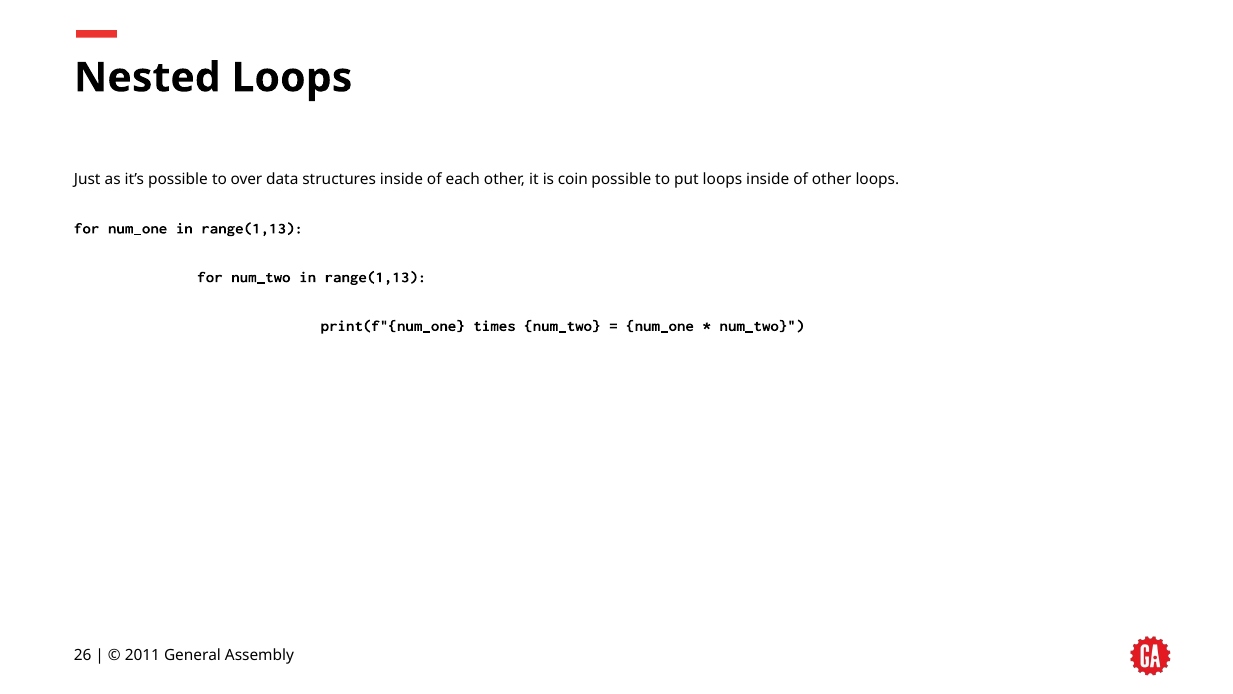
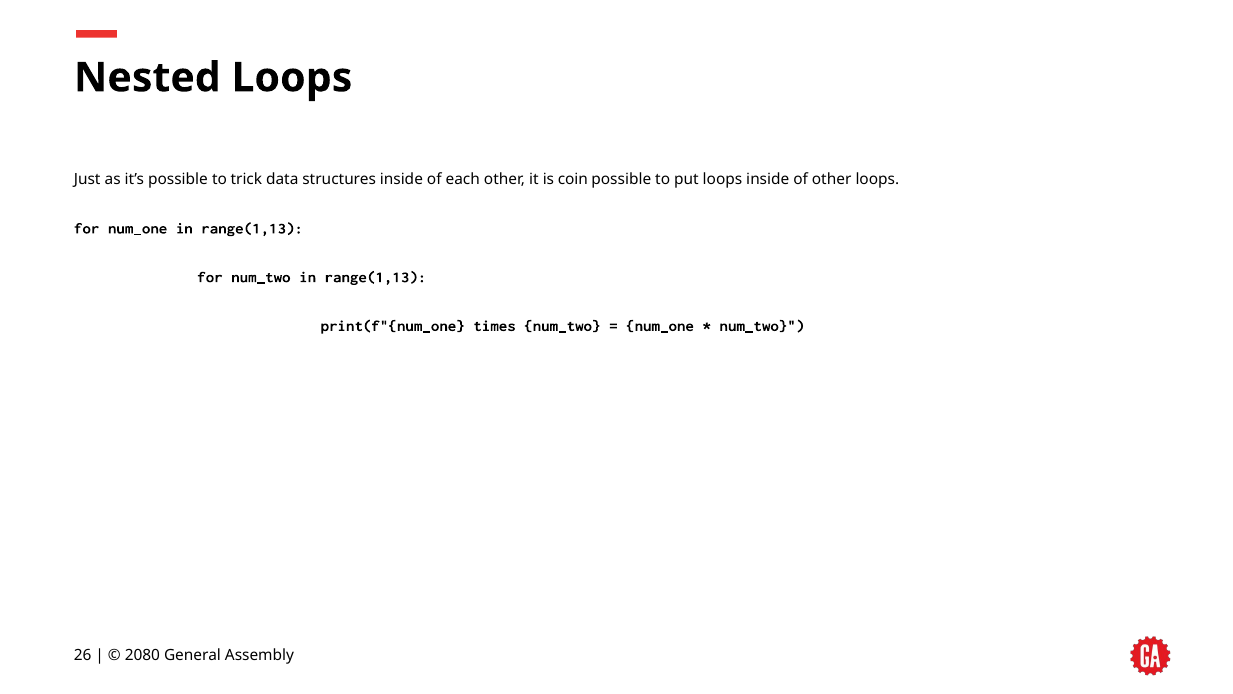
over: over -> trick (246, 180)
2011: 2011 -> 2080 (142, 655)
